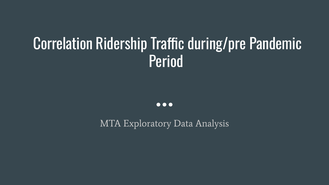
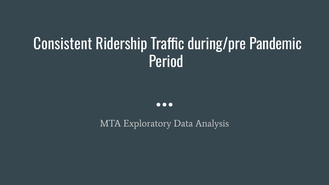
Correlation: Correlation -> Consistent (63, 44)
